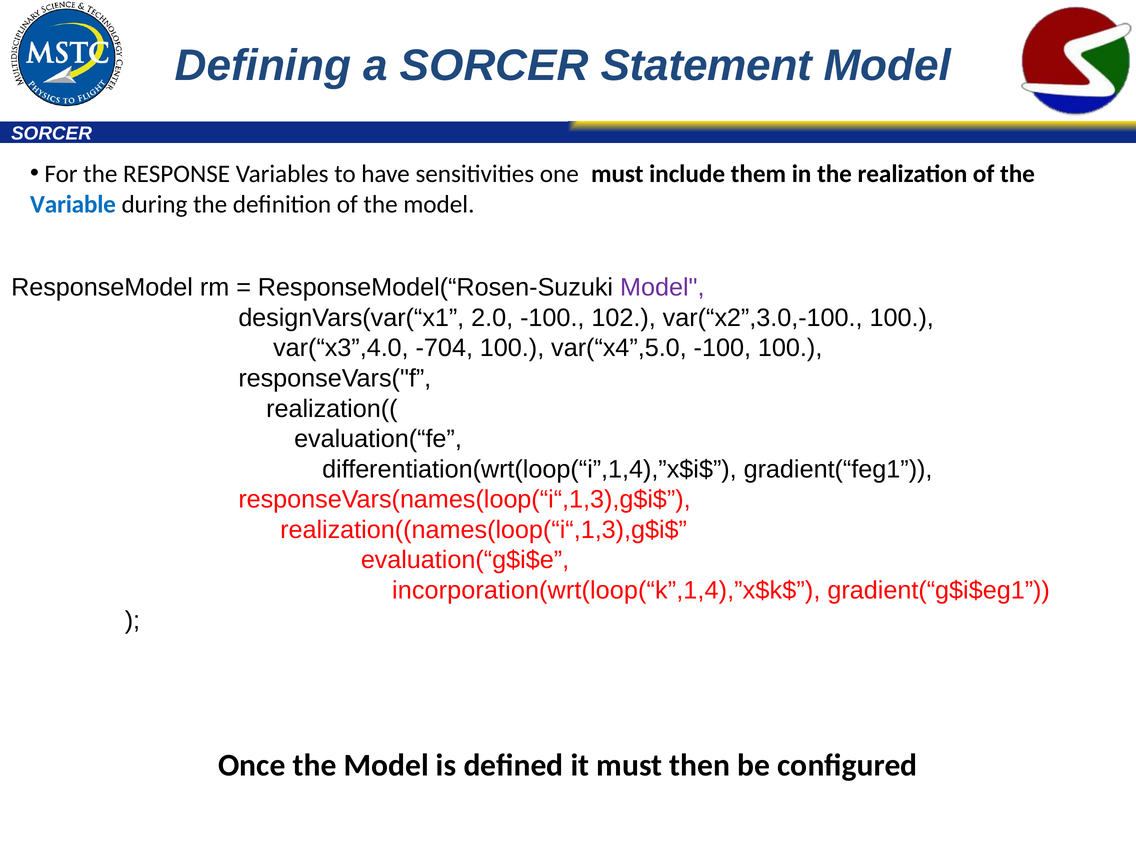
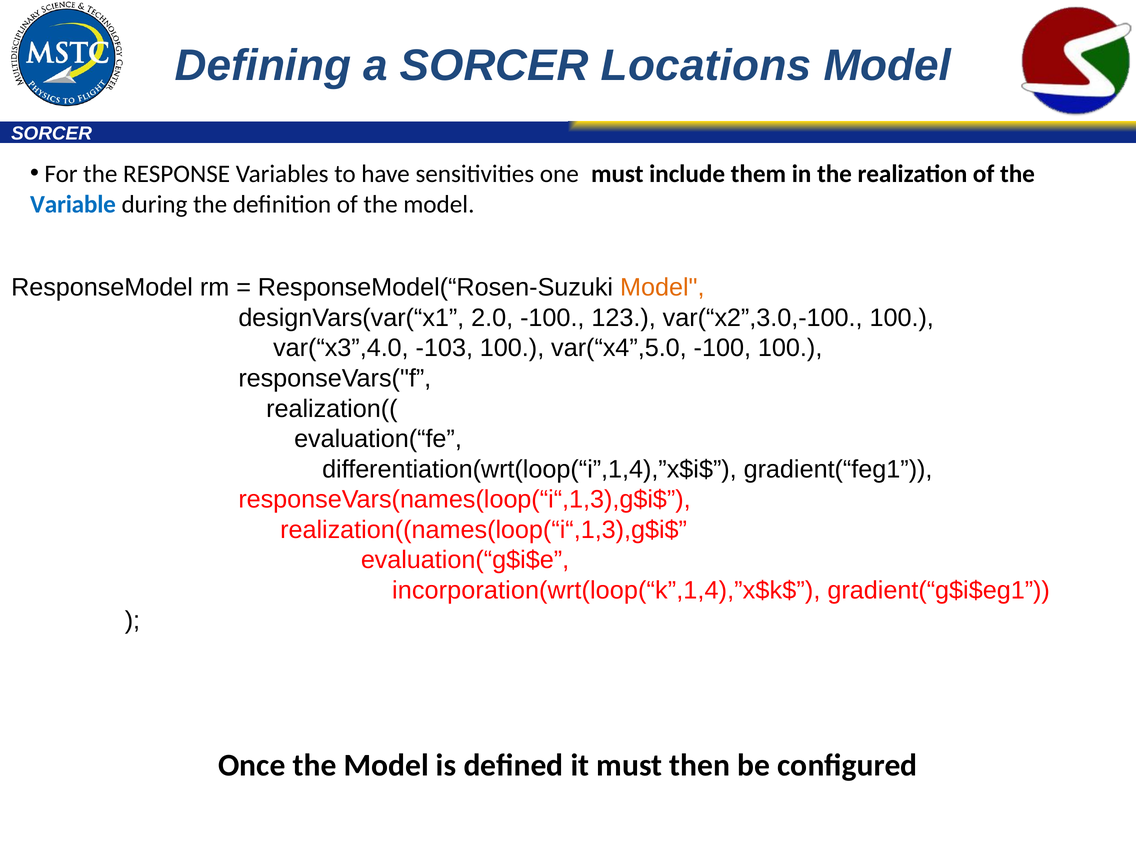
Statement: Statement -> Locations (706, 66)
Model colour: purple -> orange (662, 288)
102: 102 -> 123 (624, 318)
-704: -704 -> -103 (444, 348)
